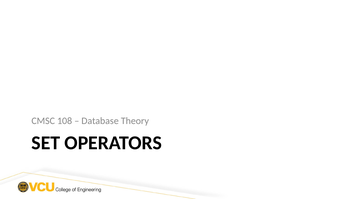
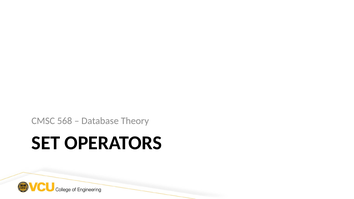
108: 108 -> 568 (65, 121)
